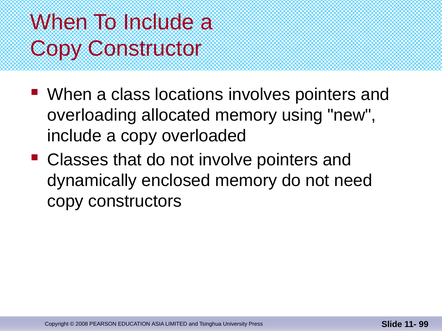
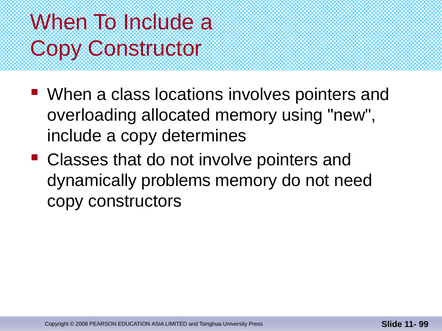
overloaded: overloaded -> determines (204, 136)
enclosed: enclosed -> problems (176, 181)
